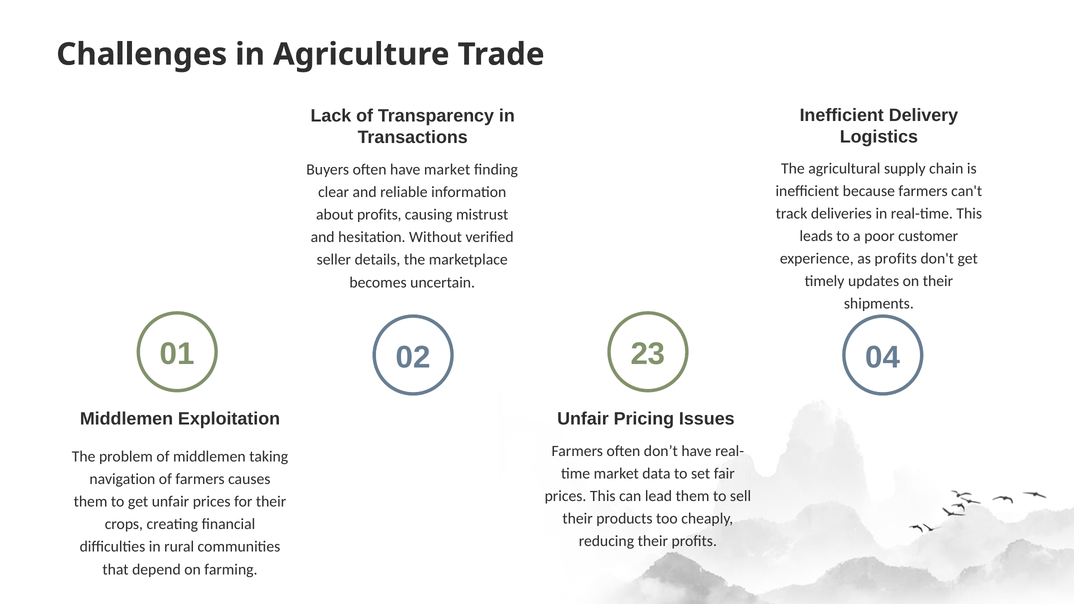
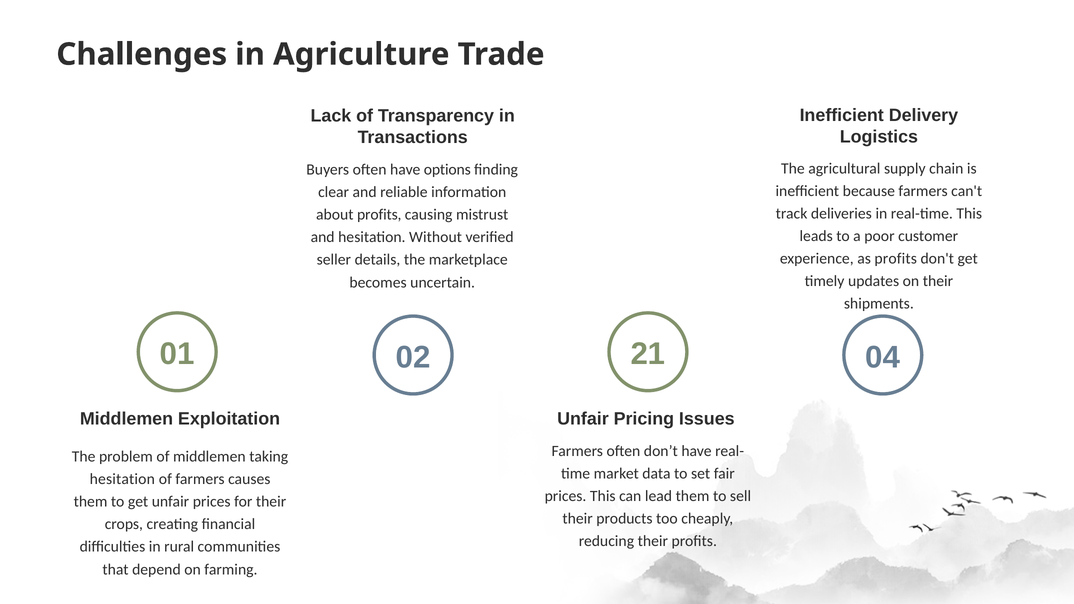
have market: market -> options (447, 170)
23: 23 -> 21 (648, 354)
navigation: navigation -> hesitation (122, 479)
